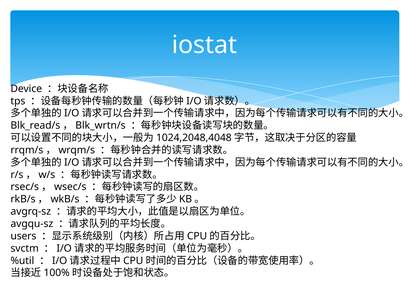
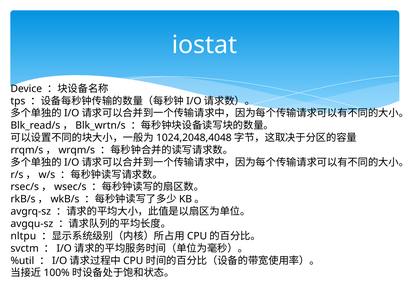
users: users -> nltpu (23, 236)
